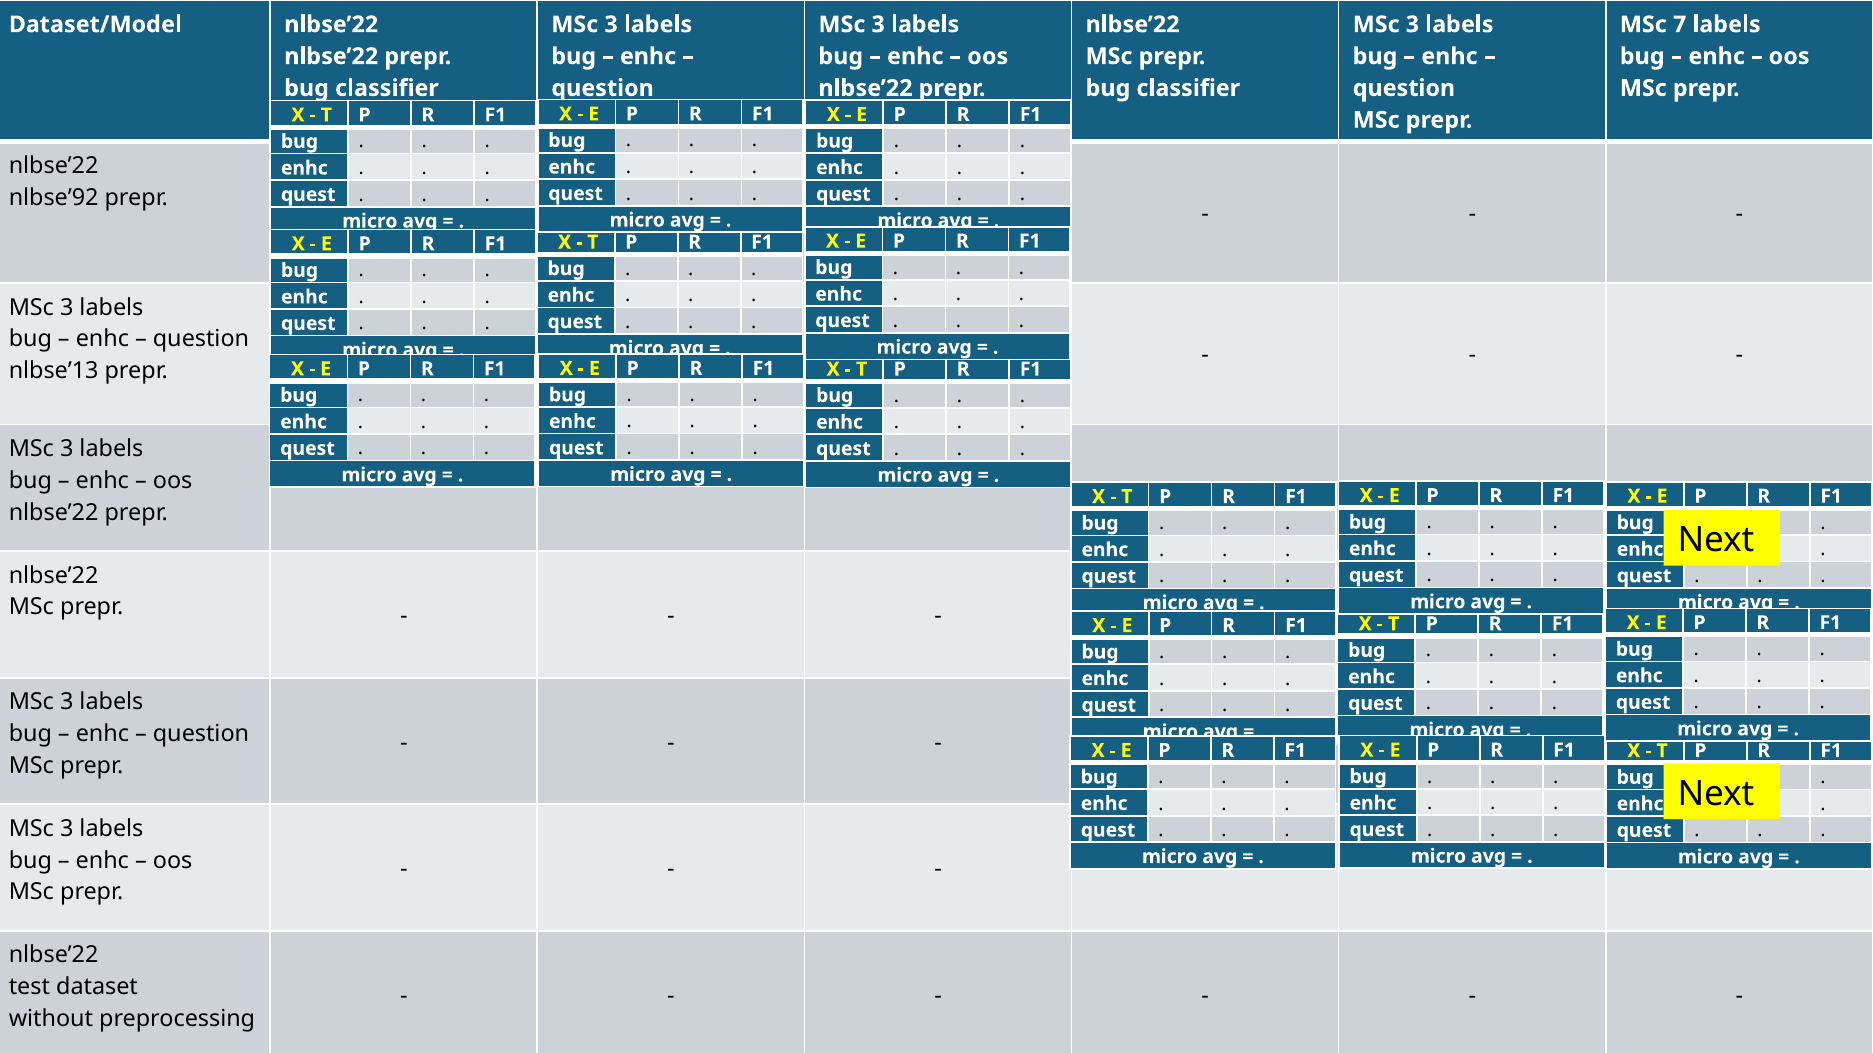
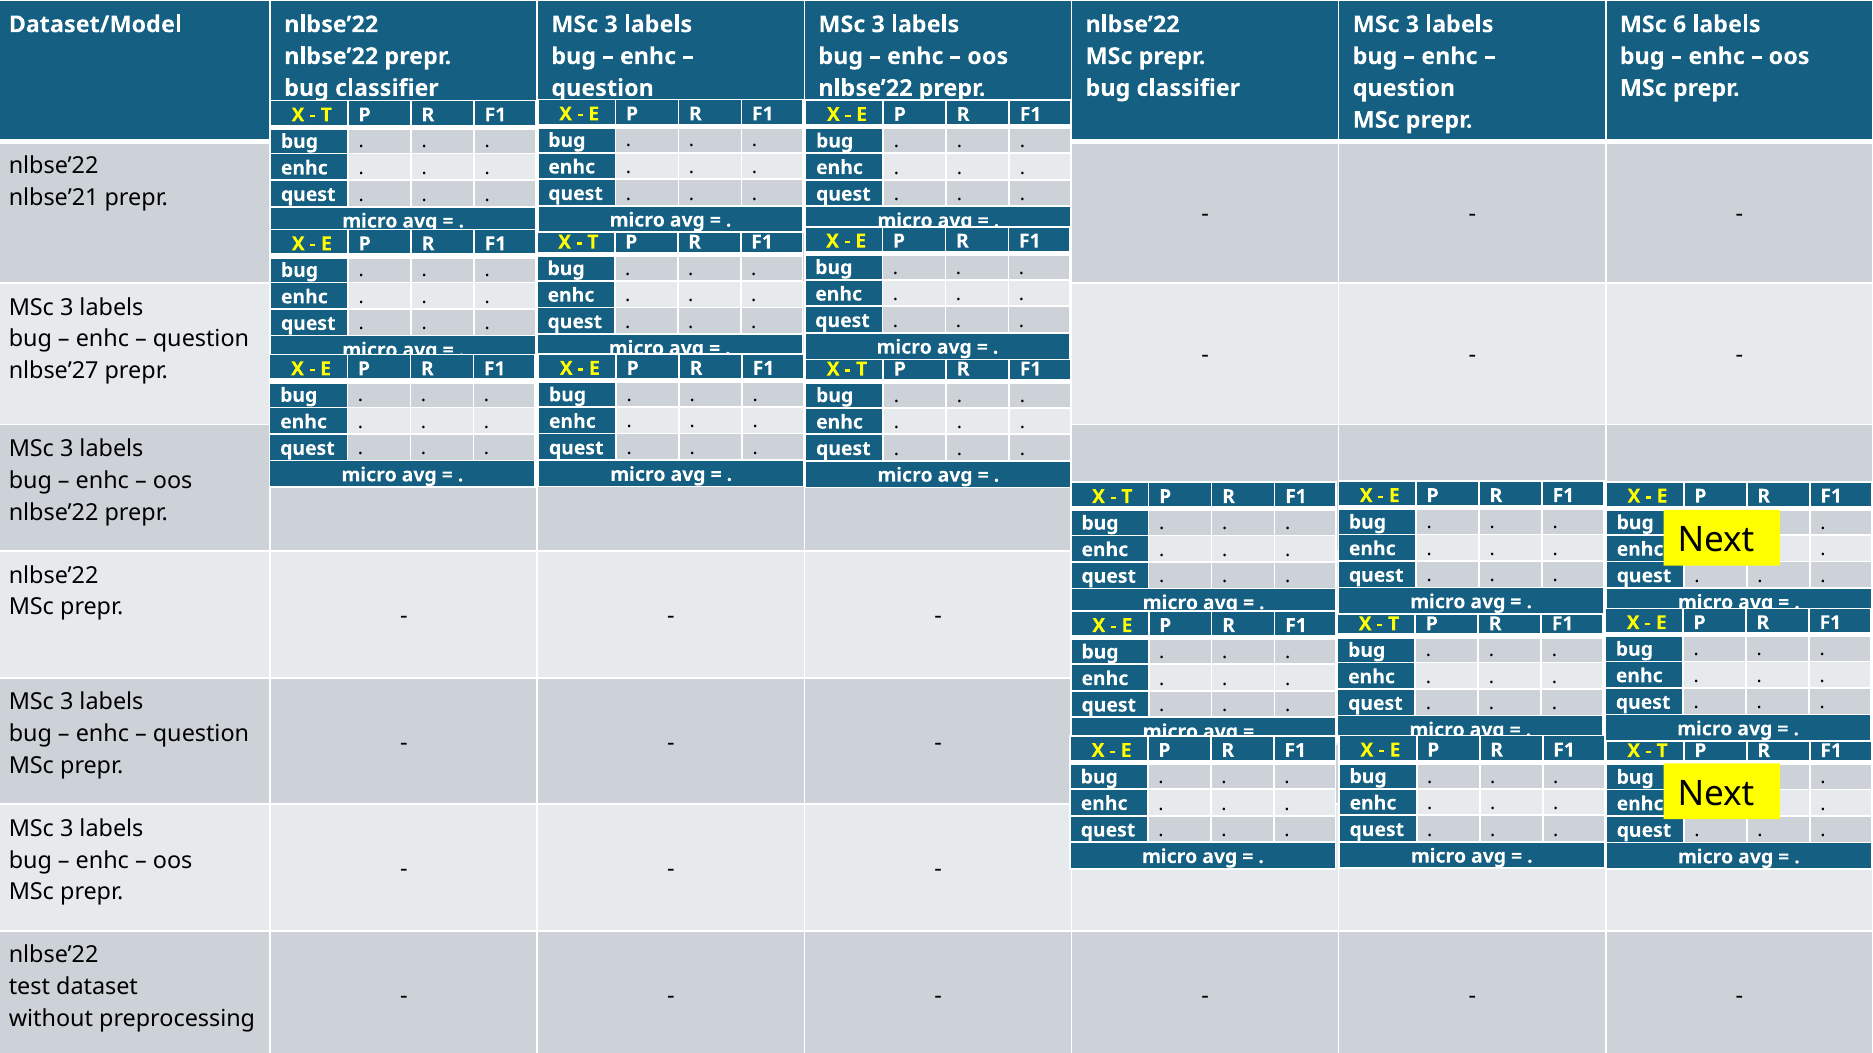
7: 7 -> 6 (1680, 25)
nlbse’92: nlbse’92 -> nlbse’21 (54, 198)
nlbse’13: nlbse’13 -> nlbse’27 (54, 371)
